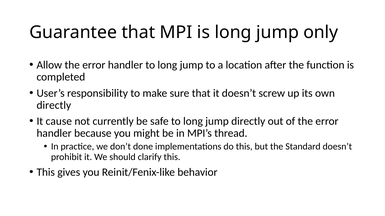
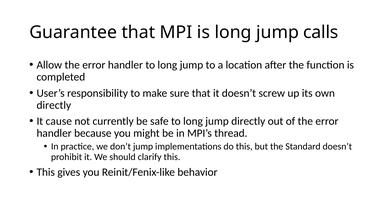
only: only -> calls (321, 32)
don’t done: done -> jump (143, 147)
